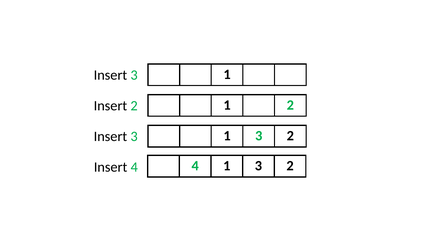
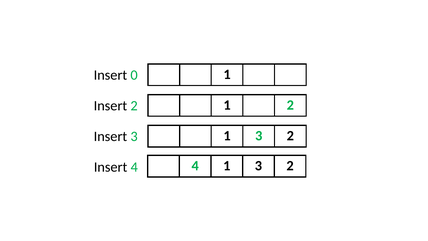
3: 3 -> 0 (134, 75)
